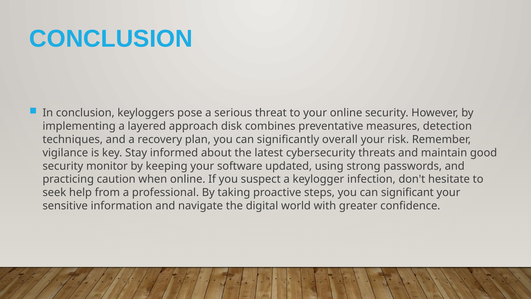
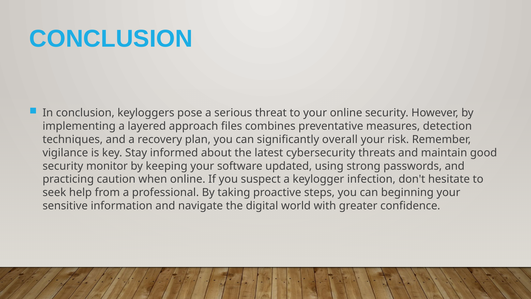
disk: disk -> files (232, 126)
significant: significant -> beginning (407, 192)
